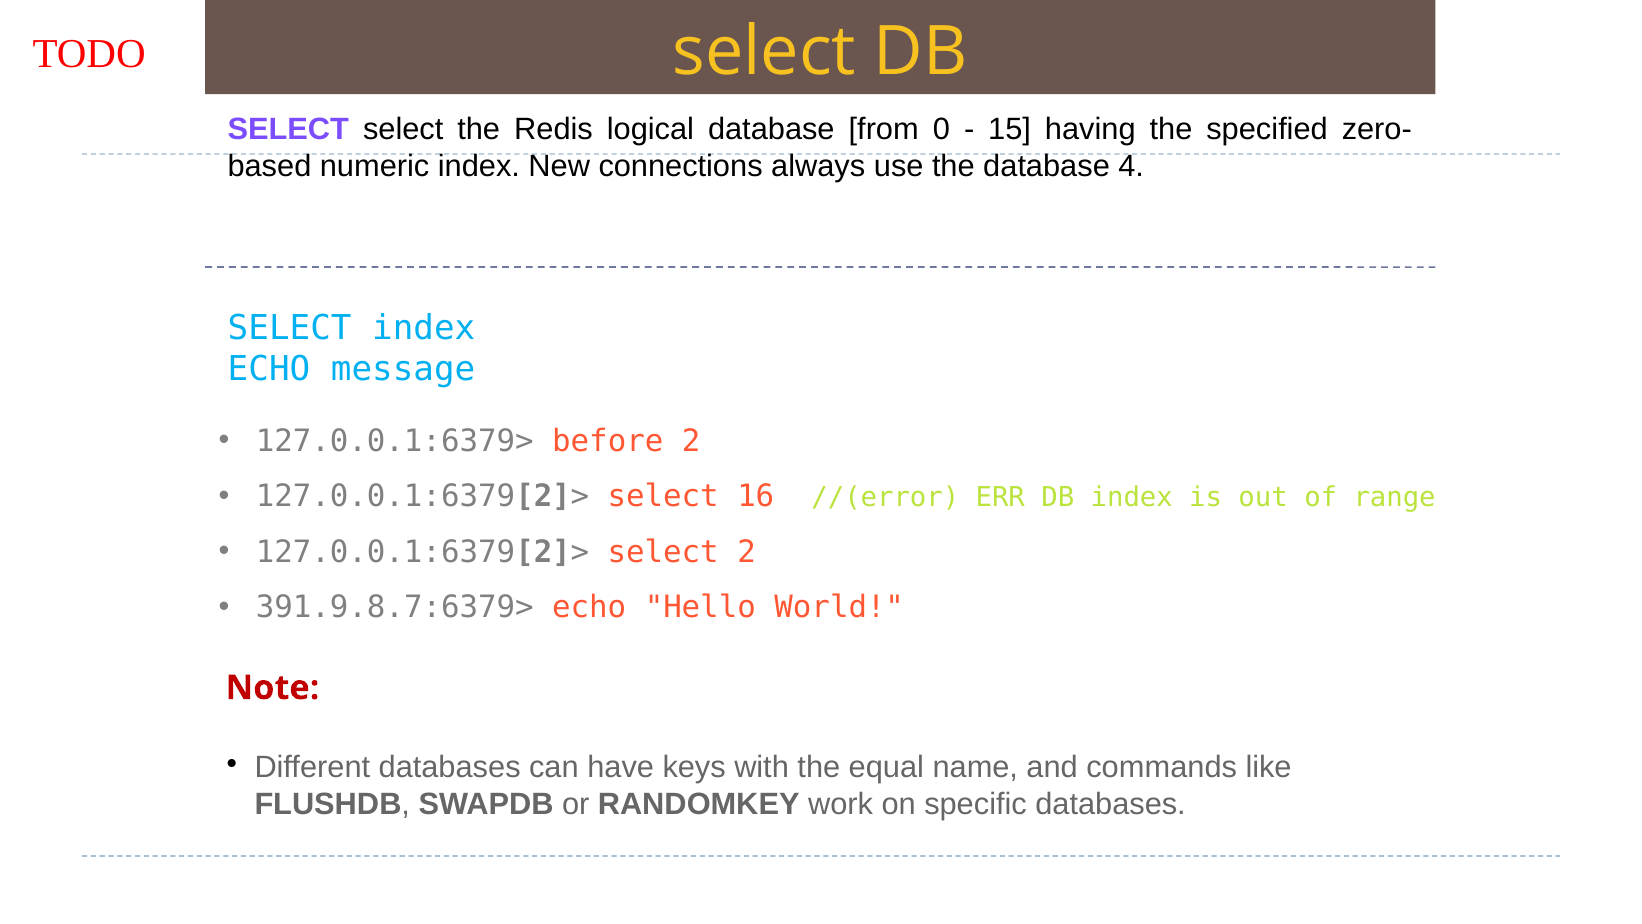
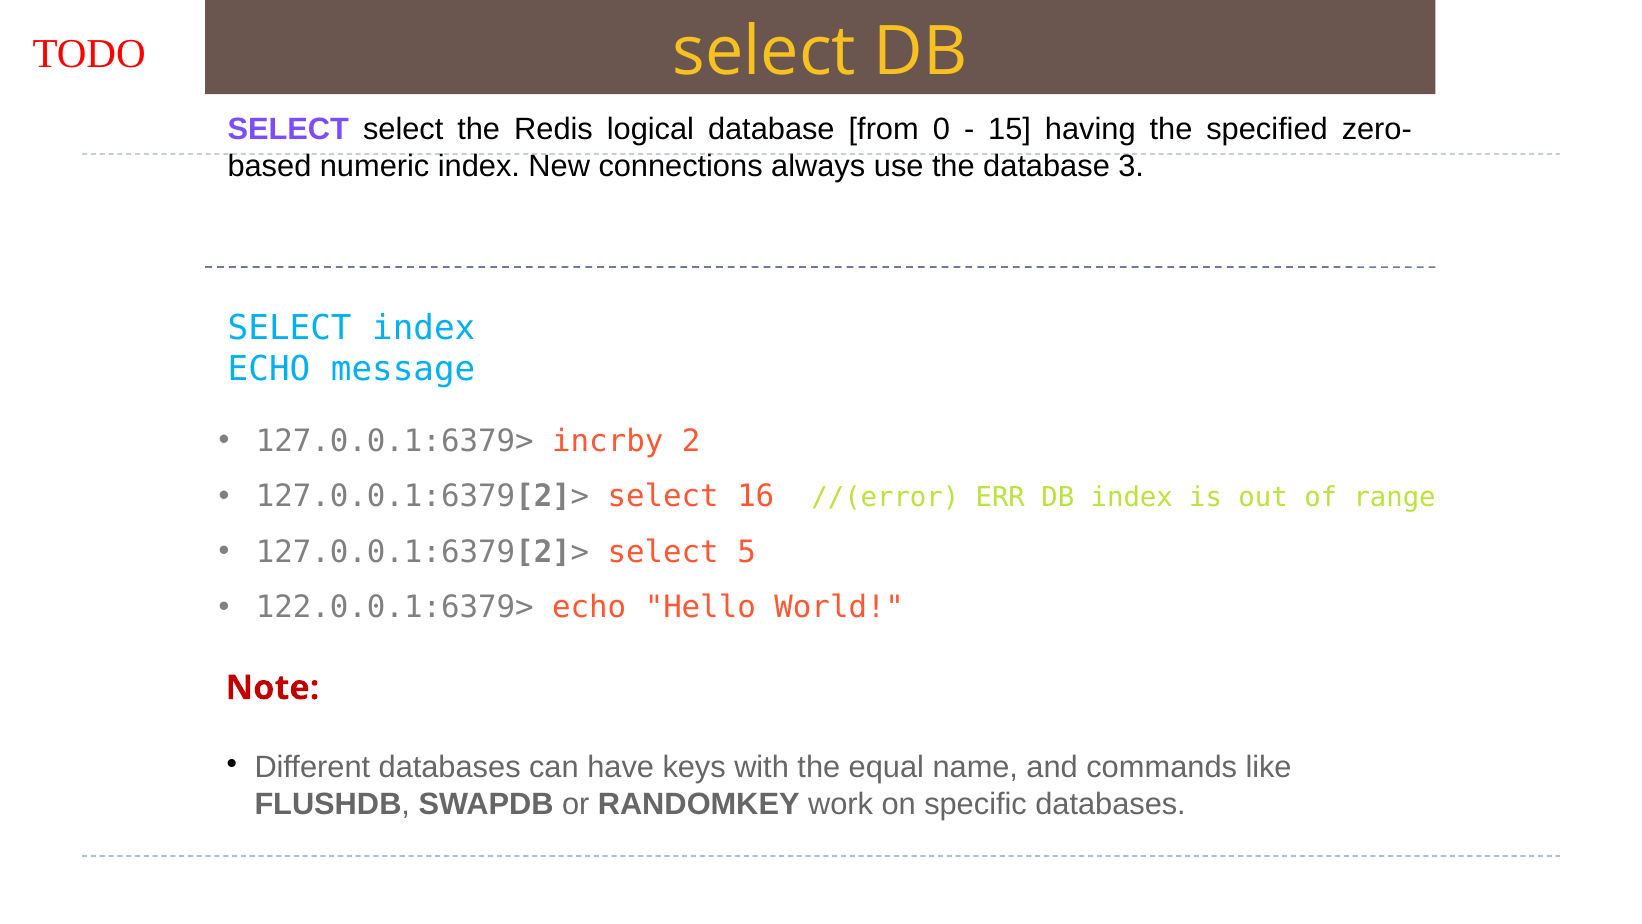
4: 4 -> 3 (1131, 166)
before: before -> incrby (608, 441)
select 2: 2 -> 5 (747, 552)
391.9.8.7:6379>: 391.9.8.7:6379> -> 122.0.0.1:6379> (395, 607)
